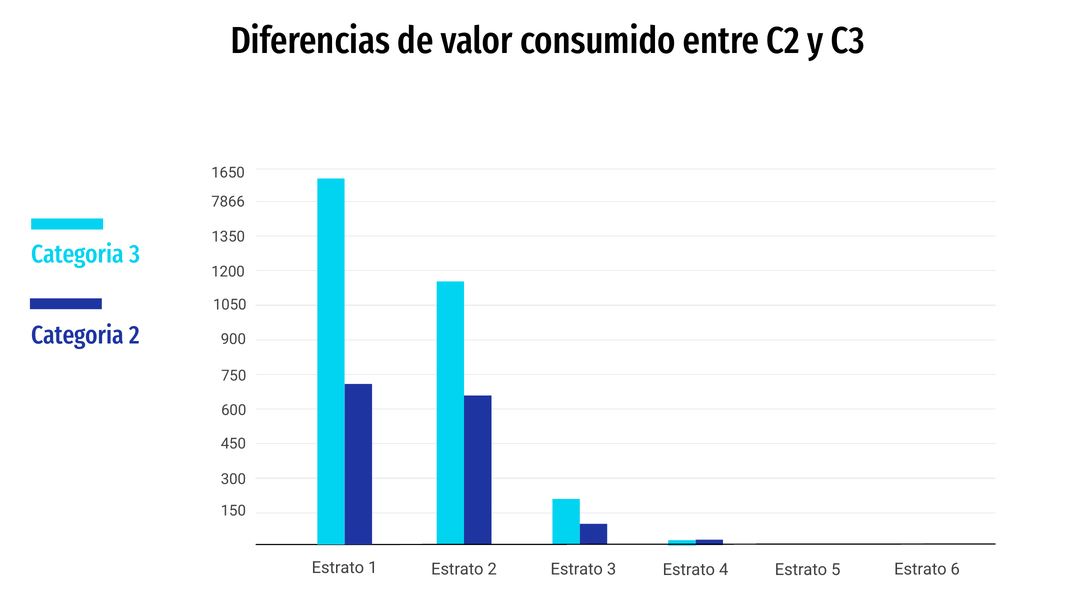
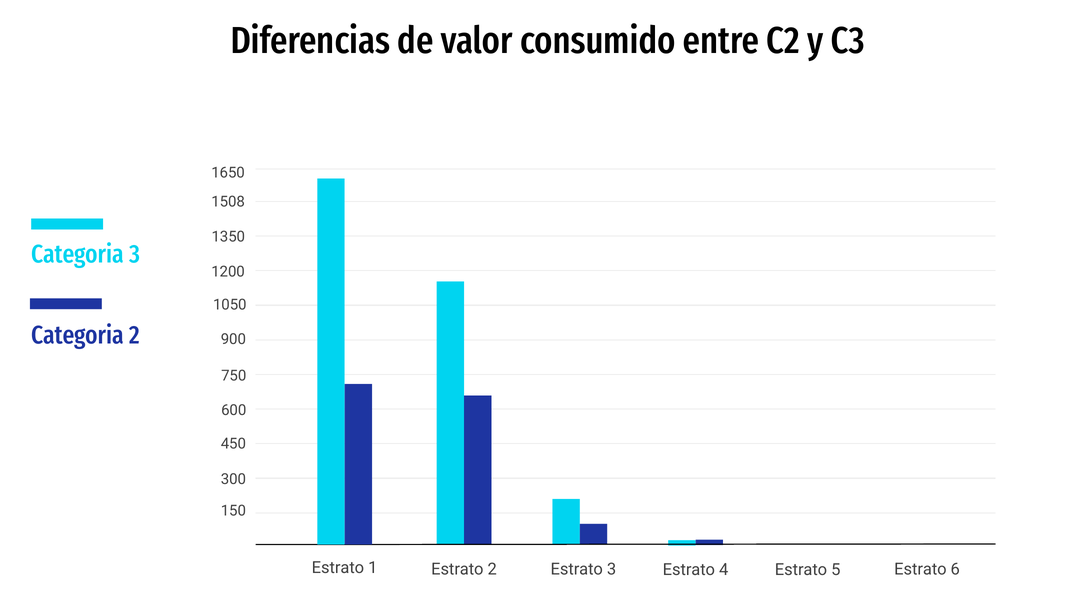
7866: 7866 -> 1508 (228, 202)
